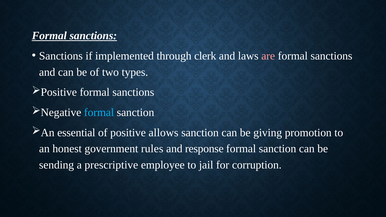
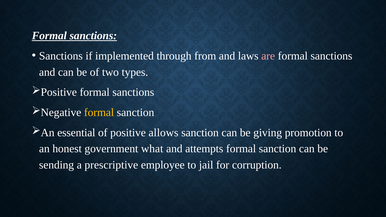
clerk: clerk -> from (205, 56)
formal colour: light blue -> yellow (99, 112)
rules: rules -> what (152, 149)
response: response -> attempts (204, 149)
